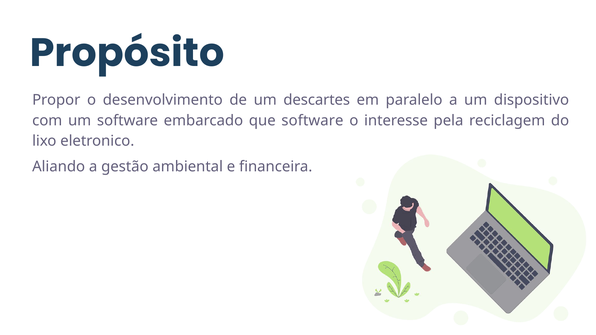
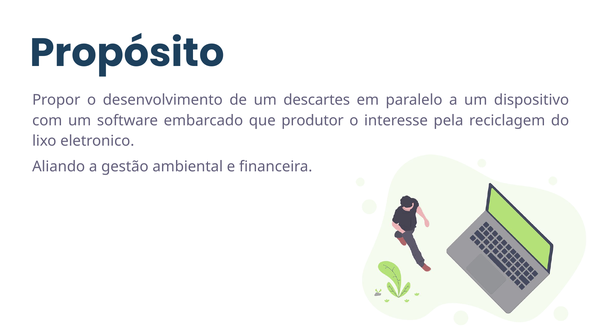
que software: software -> produtor (313, 121)
